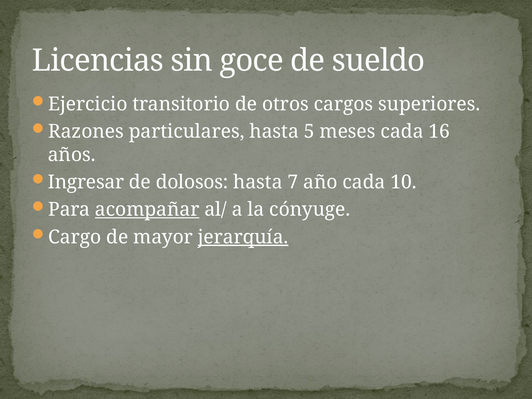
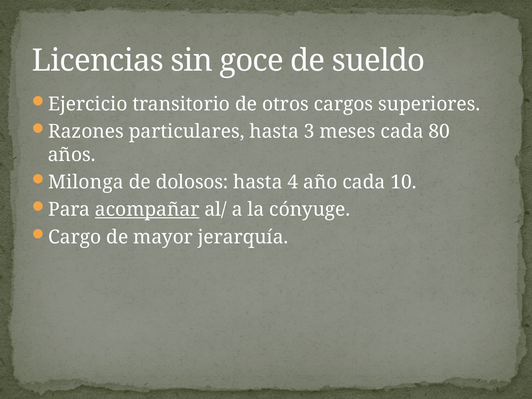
5: 5 -> 3 (309, 132)
16: 16 -> 80 (439, 132)
Ingresar: Ingresar -> Milonga (86, 182)
7: 7 -> 4 (293, 182)
jerarquía underline: present -> none (243, 237)
